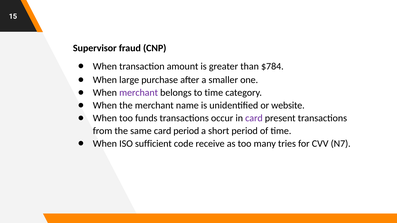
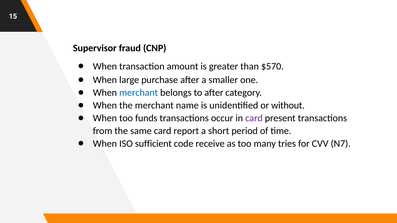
$784: $784 -> $570 (272, 66)
merchant colour: purple -> blue (139, 93)
to time: time -> after (214, 93)
website: website -> without (288, 106)
card period: period -> report (186, 131)
